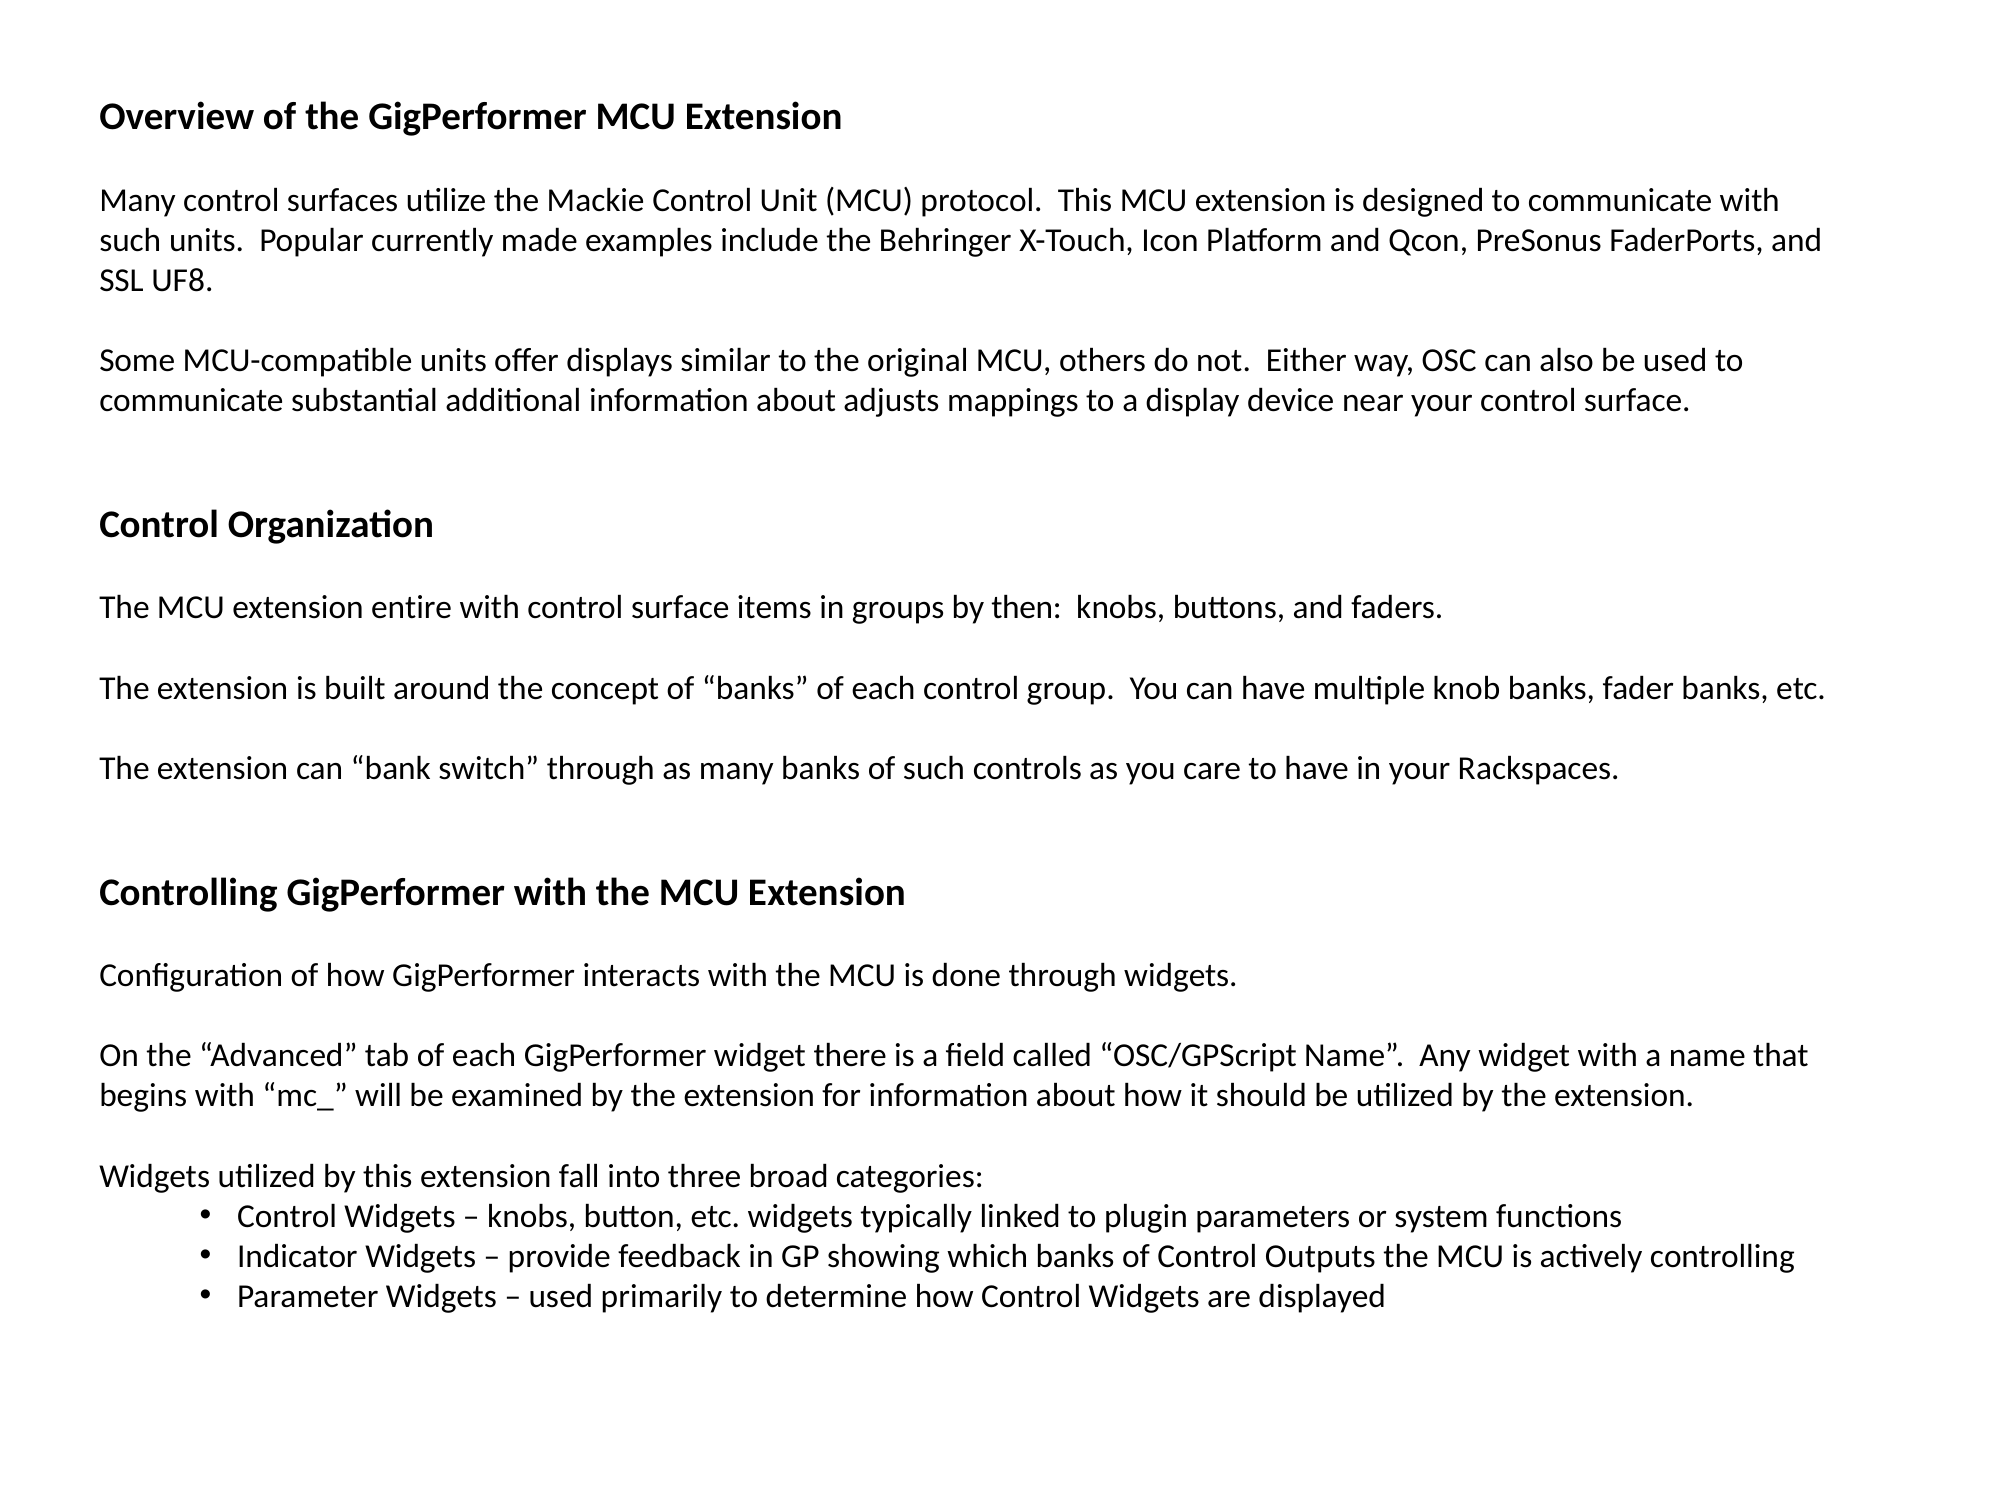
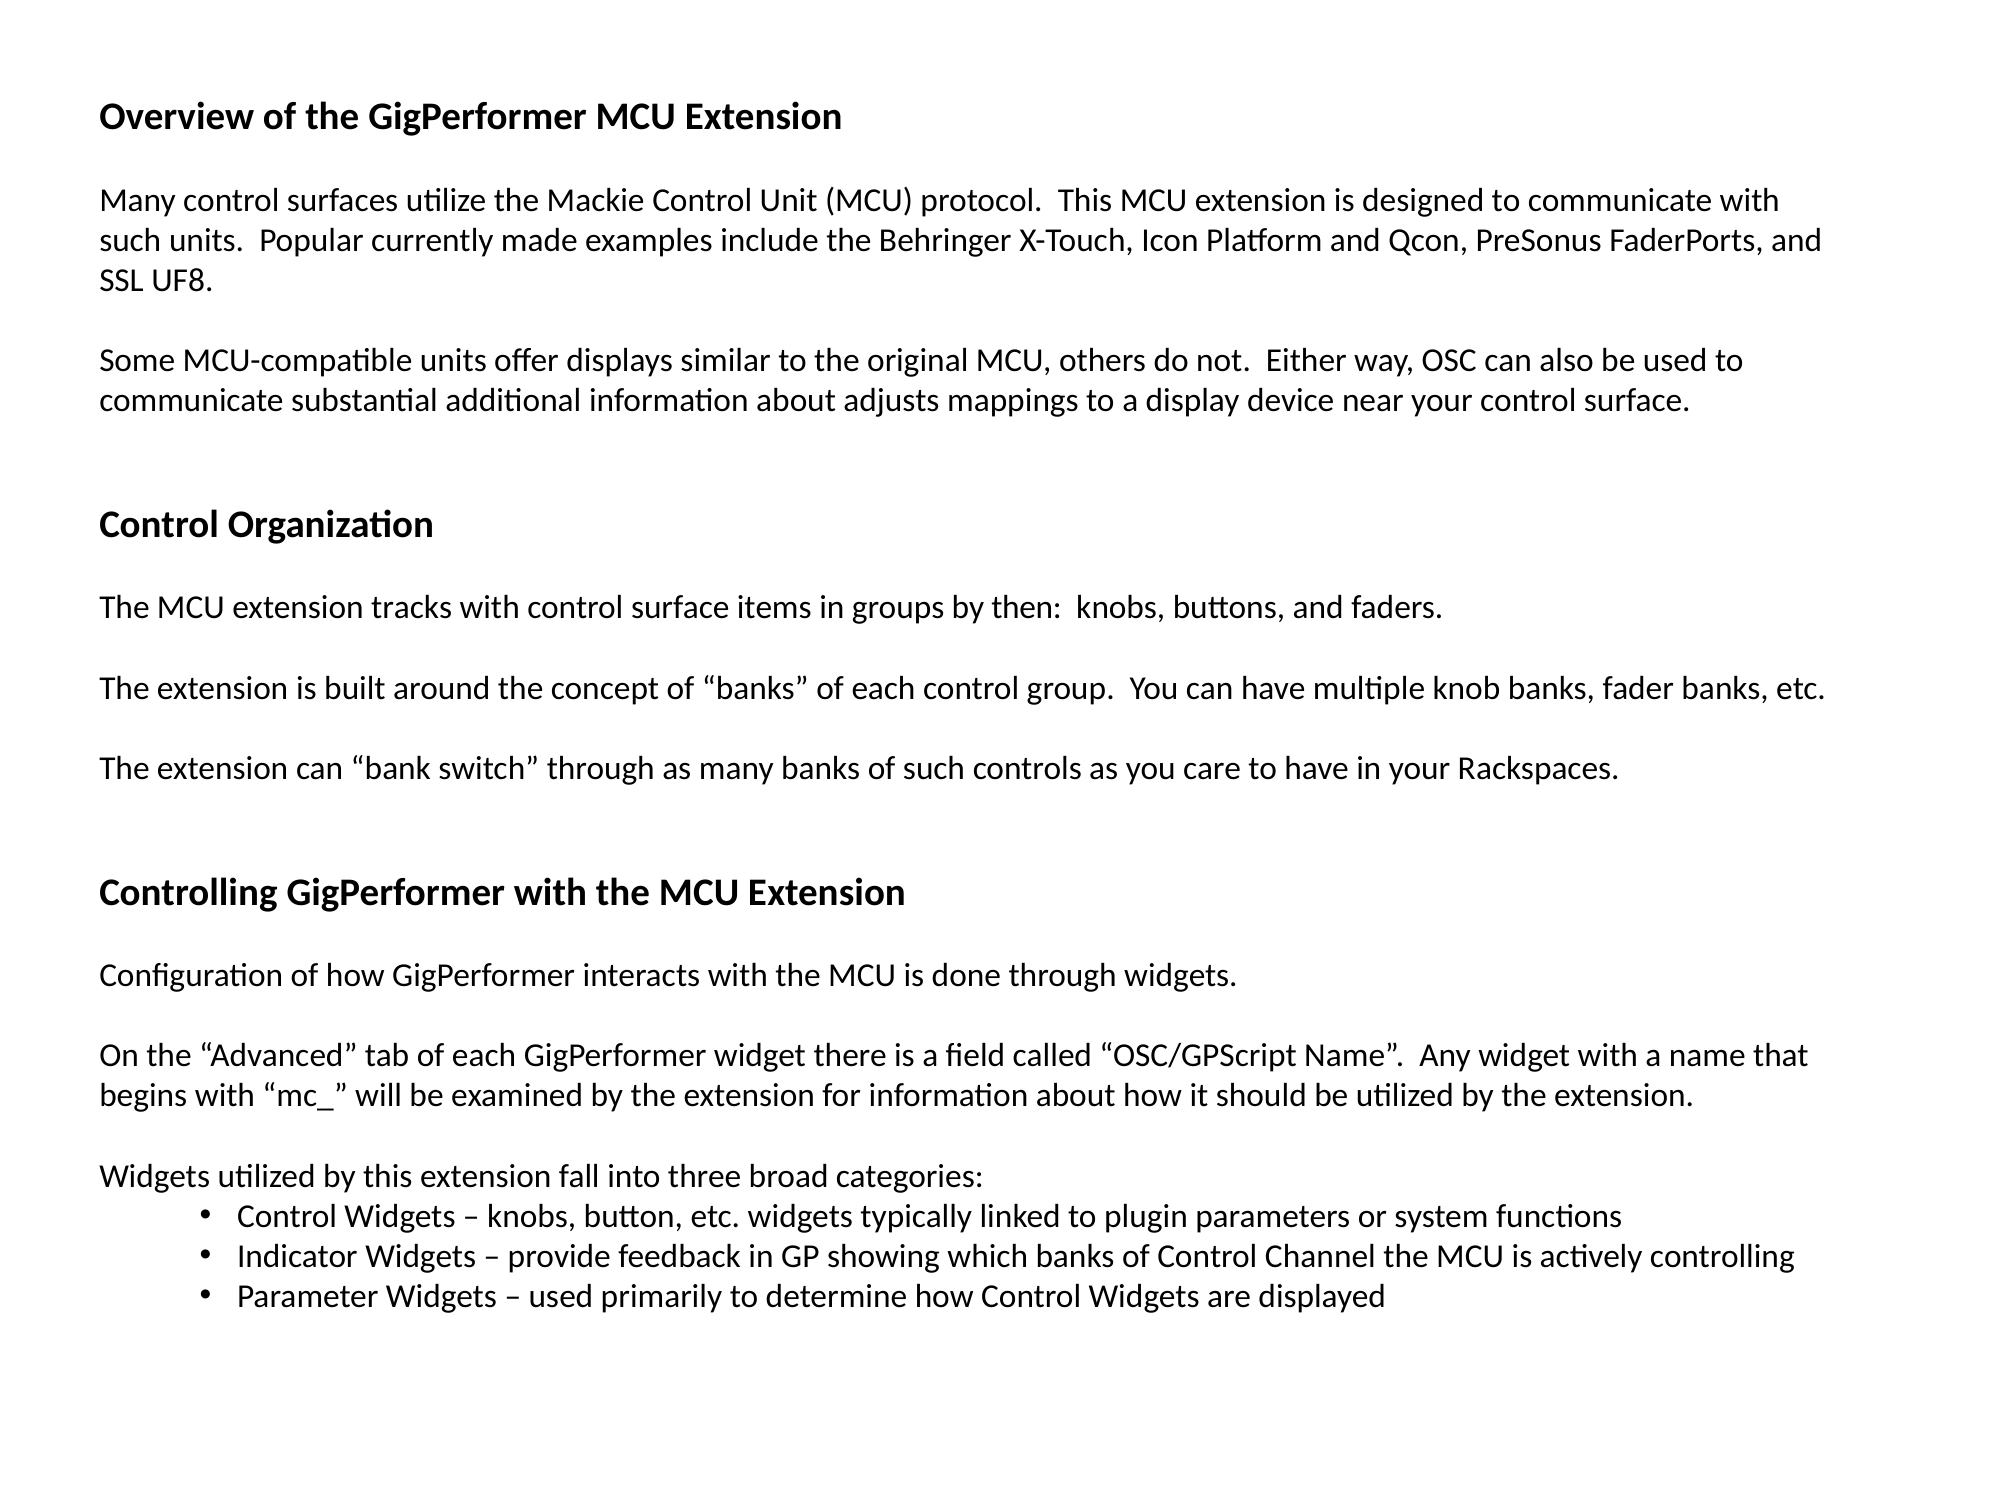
entire: entire -> tracks (412, 608)
Outputs: Outputs -> Channel (1320, 1256)
